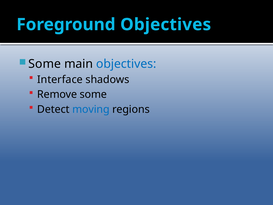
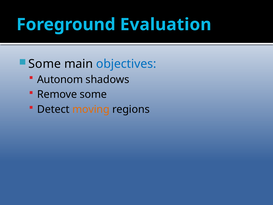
Foreground Objectives: Objectives -> Evaluation (166, 25)
Interface: Interface -> Autonom (60, 80)
moving colour: blue -> orange (91, 109)
